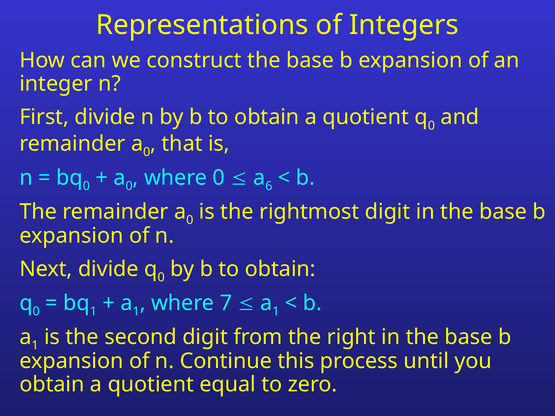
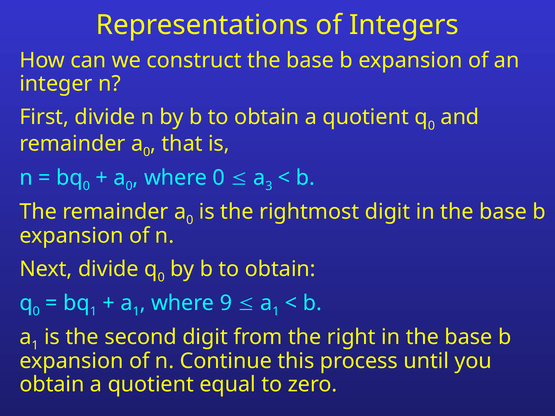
6: 6 -> 3 (269, 186)
7: 7 -> 9 (226, 303)
